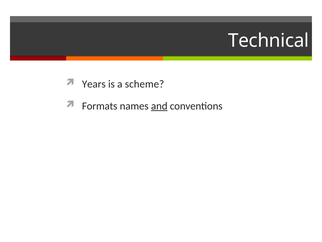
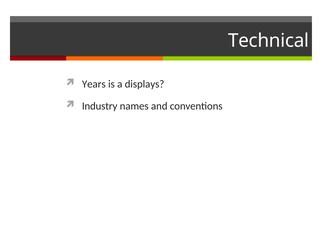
scheme: scheme -> displays (145, 84)
Formats: Formats -> Industry (100, 106)
and underline: present -> none (159, 106)
